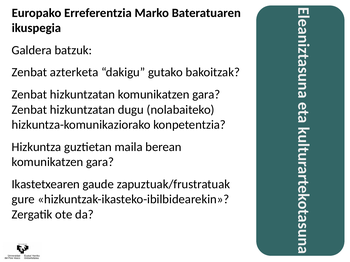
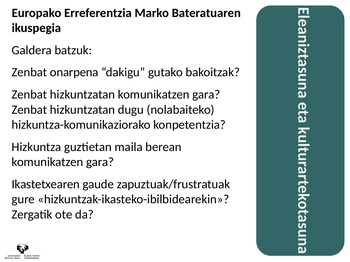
azterketa: azterketa -> onarpena (74, 72)
